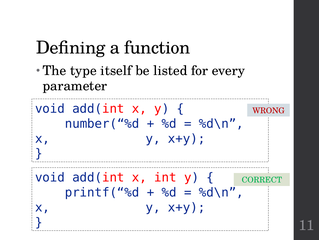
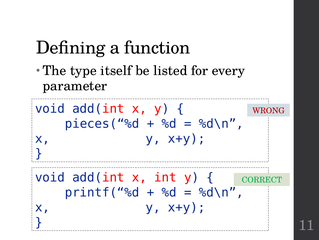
number(“%d: number(“%d -> pieces(“%d (102, 123)
